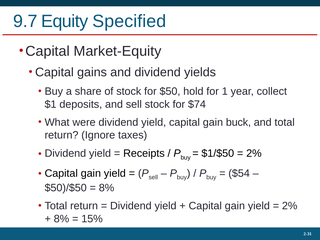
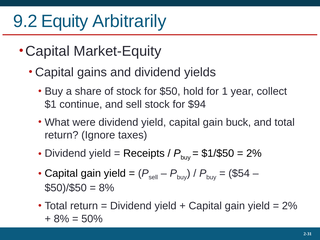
9.7: 9.7 -> 9.2 (25, 21)
Specified: Specified -> Arbitrarily (129, 21)
deposits: deposits -> continue (81, 104)
$74: $74 -> $94 (197, 104)
15%: 15% -> 50% (92, 219)
